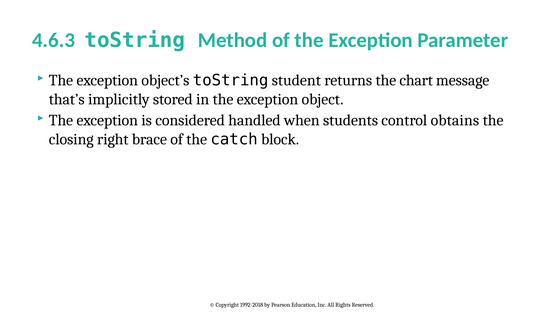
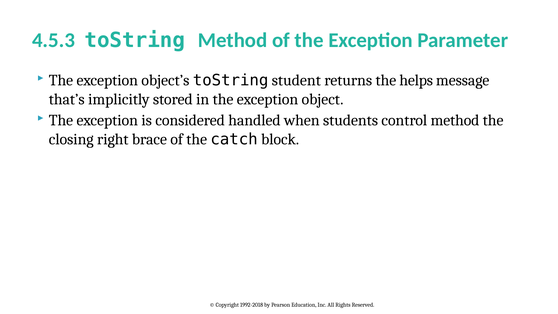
4.6.3: 4.6.3 -> 4.5.3 (53, 40)
chart: chart -> helps (416, 80)
control obtains: obtains -> method (455, 120)
